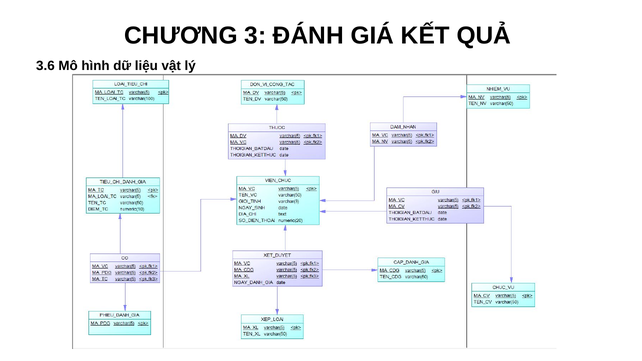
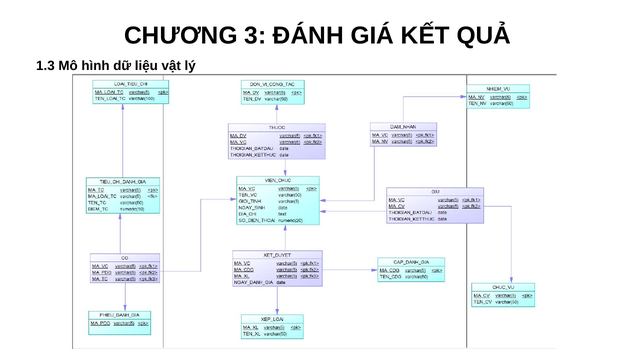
3.6: 3.6 -> 1.3 (45, 66)
